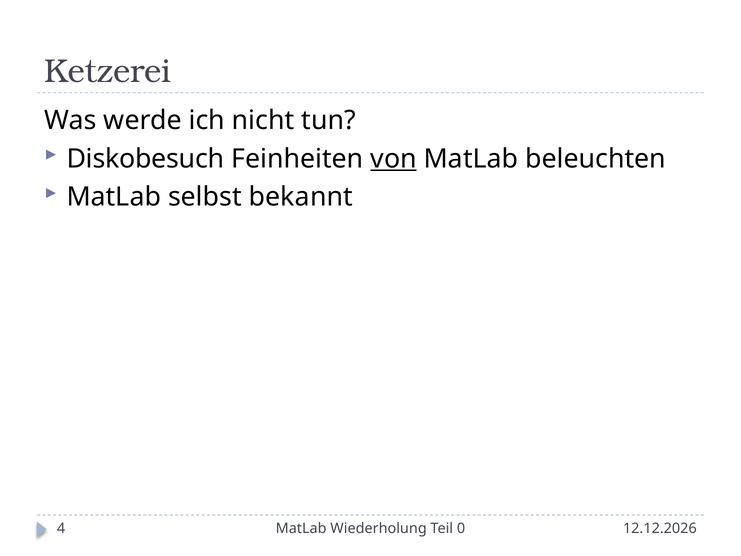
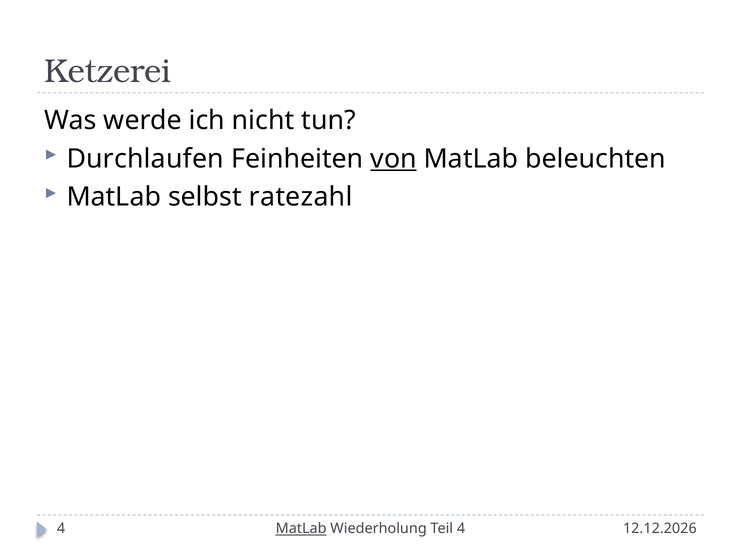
Diskobesuch: Diskobesuch -> Durchlaufen (145, 159)
bekannt: bekannt -> ratezahl (301, 197)
MatLab underline: none -> present (301, 528)
Teil 0: 0 -> 4 (461, 528)
